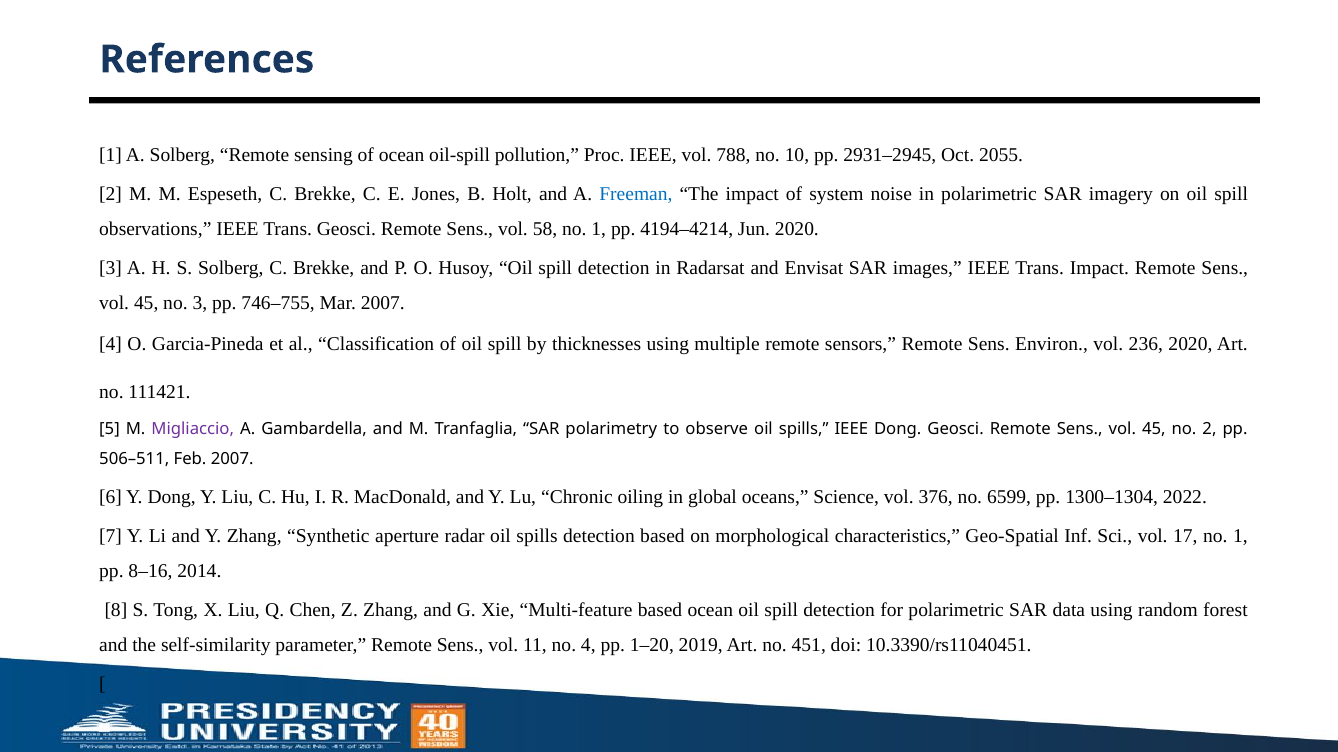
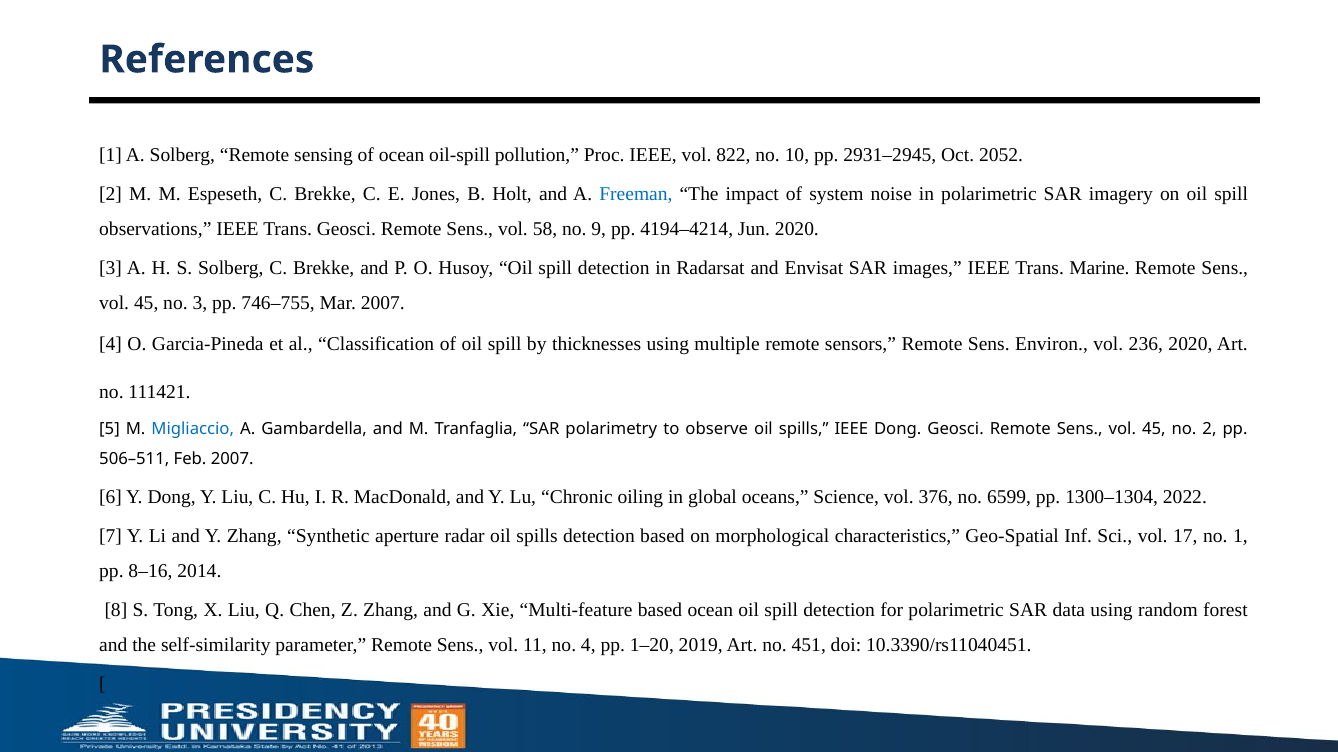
788: 788 -> 822 (733, 155)
2055: 2055 -> 2052 (1001, 155)
58 no 1: 1 -> 9 (599, 229)
Trans Impact: Impact -> Marine (1099, 268)
Migliaccio colour: purple -> blue (193, 429)
